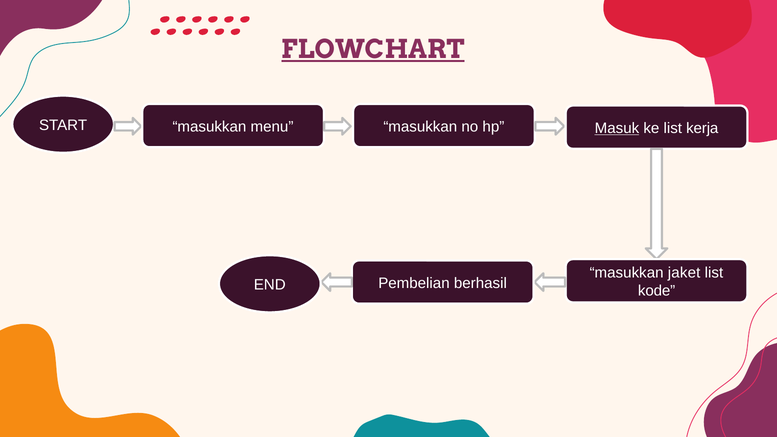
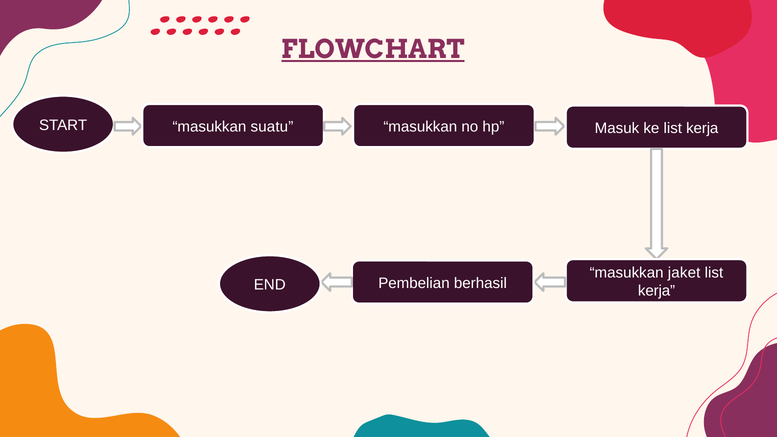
menu: menu -> suatu (272, 127)
Masuk underline: present -> none (617, 128)
kode: kode -> kerja (657, 291)
